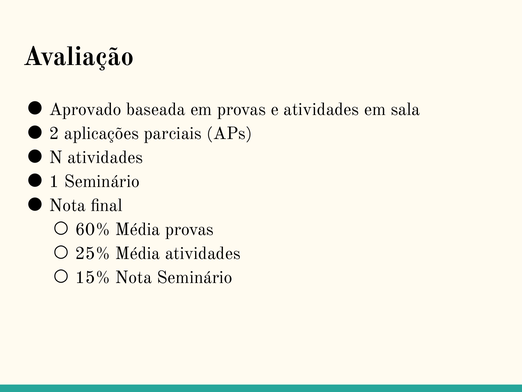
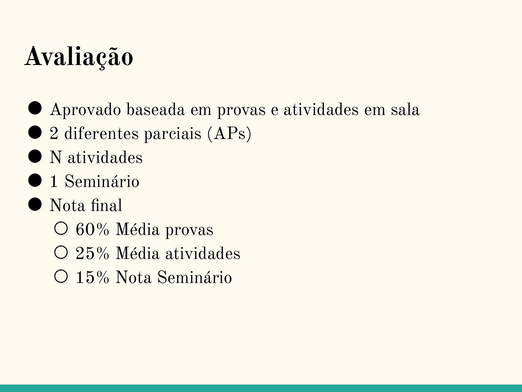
aplicações: aplicações -> diferentes (102, 133)
